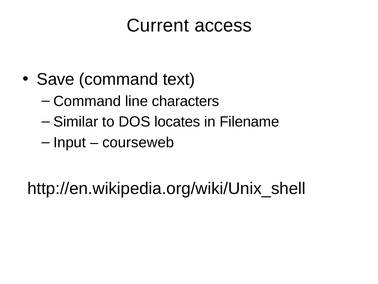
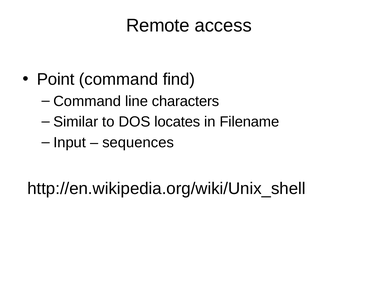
Current: Current -> Remote (158, 26)
Save: Save -> Point (56, 79)
text: text -> find (179, 79)
courseweb: courseweb -> sequences (138, 142)
